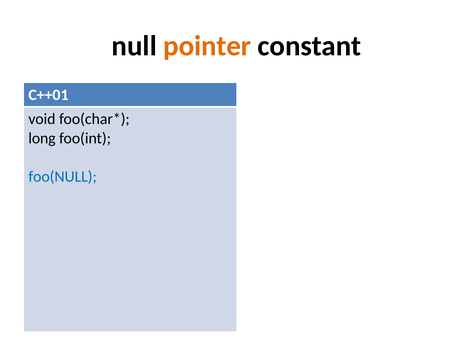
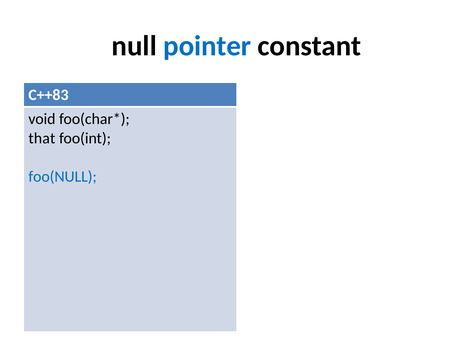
pointer colour: orange -> blue (207, 46)
C++01: C++01 -> C++83 (48, 95)
long: long -> that (42, 138)
